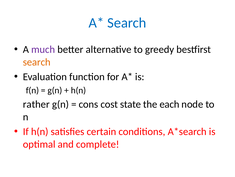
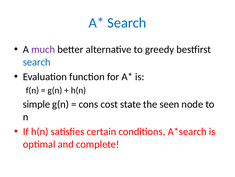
search colour: orange -> blue (37, 62)
rather: rather -> simple (36, 104)
each: each -> seen (169, 104)
